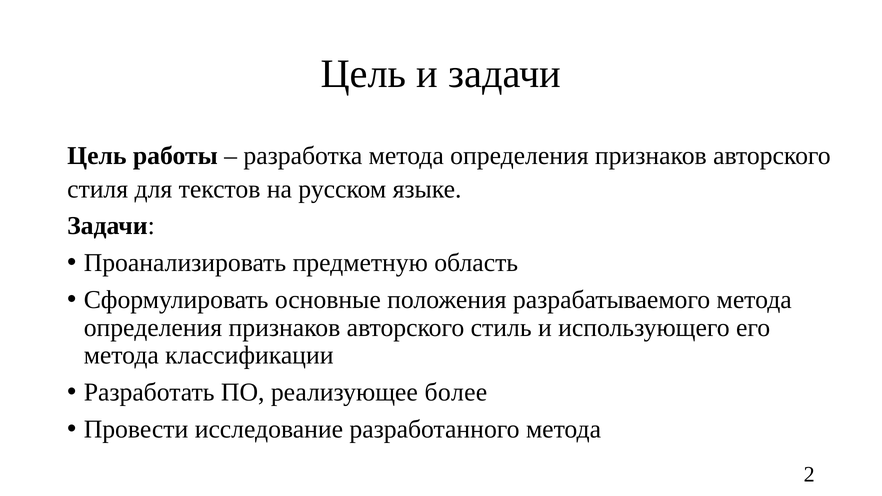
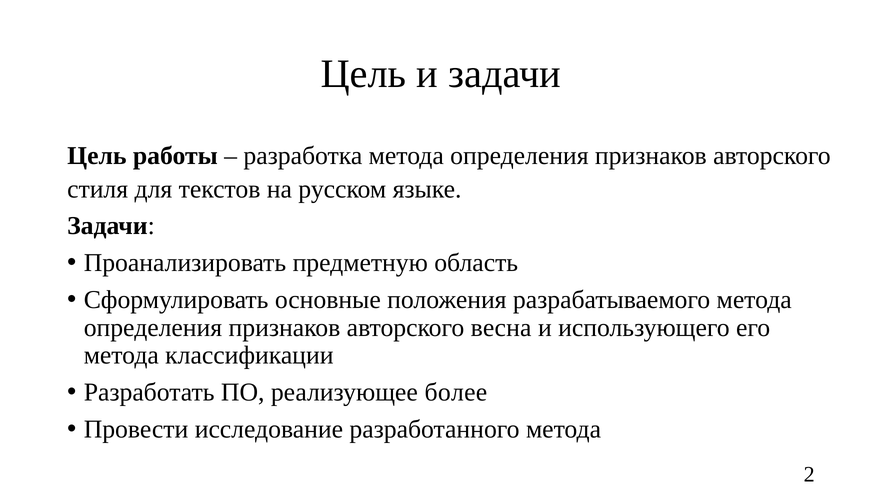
стиль: стиль -> весна (501, 328)
